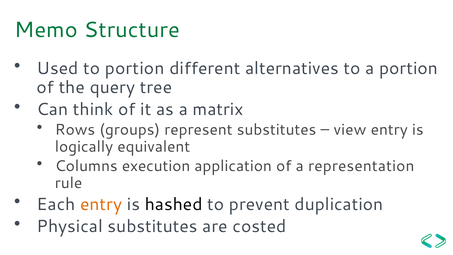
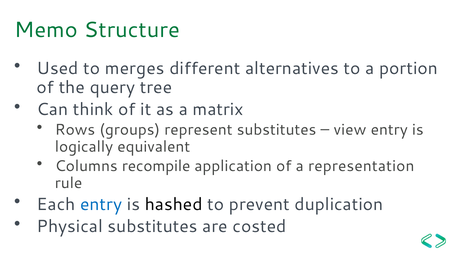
to portion: portion -> merges (135, 68)
execution: execution -> recompile (156, 166)
entry colour: orange -> blue (101, 204)
